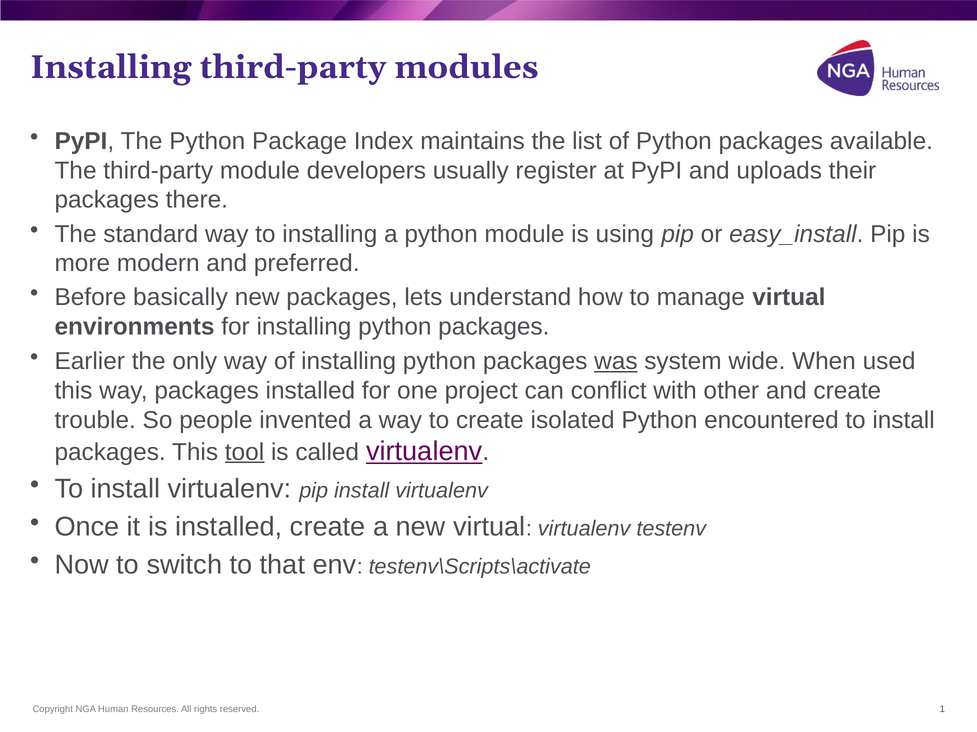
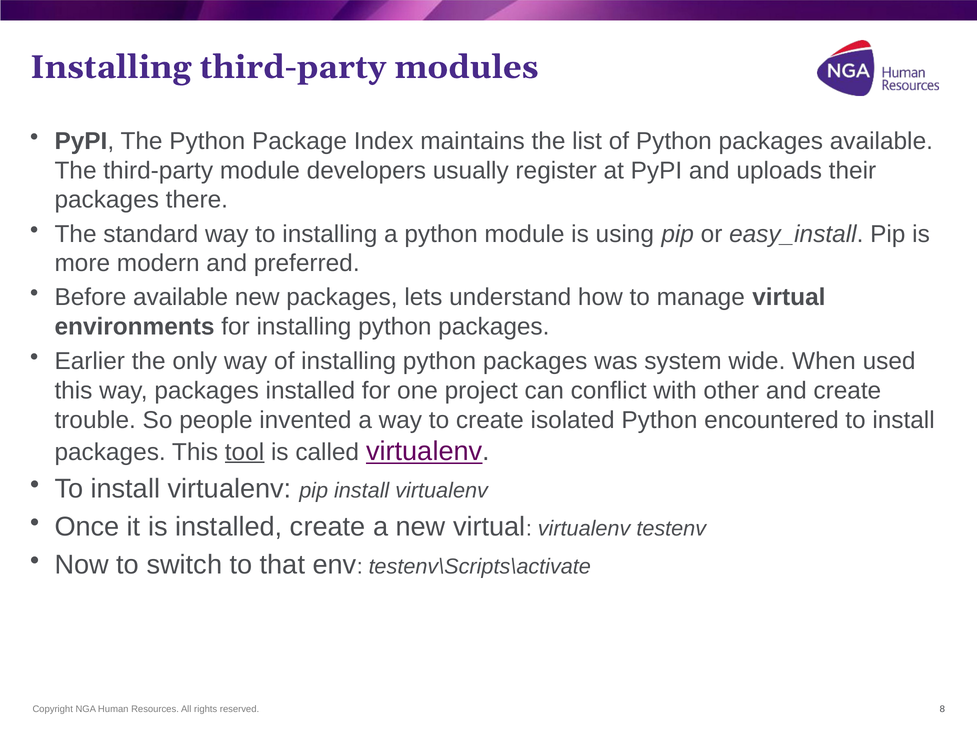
Before basically: basically -> available (181, 298)
was underline: present -> none (616, 362)
1: 1 -> 8 (942, 710)
